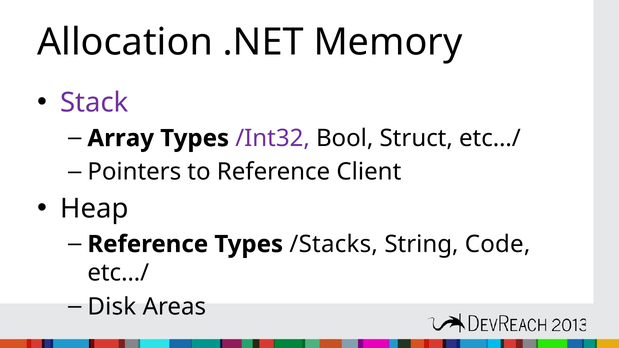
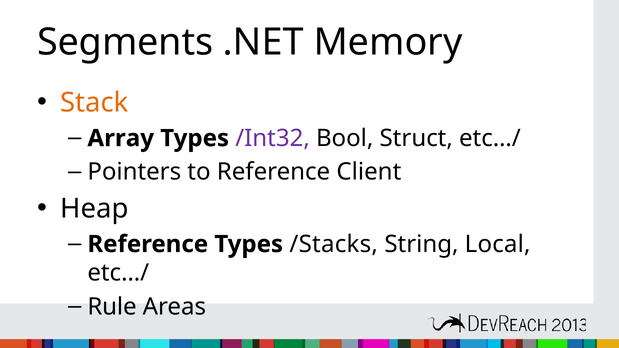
Allocation: Allocation -> Segments (125, 42)
Stack colour: purple -> orange (95, 103)
Code: Code -> Local (498, 244)
Disk: Disk -> Rule (112, 307)
